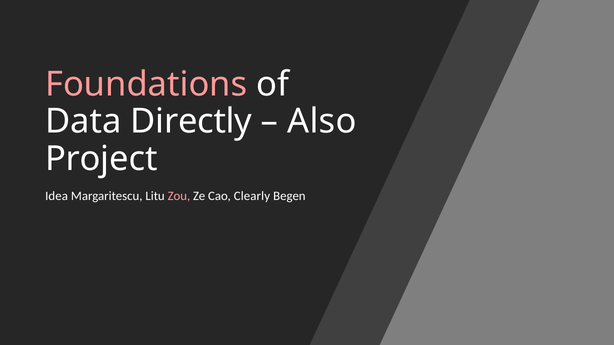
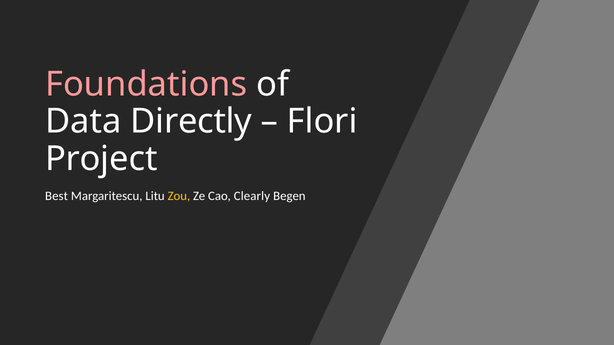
Also: Also -> Flori (322, 122)
Idea: Idea -> Best (57, 196)
Zou colour: pink -> yellow (179, 196)
